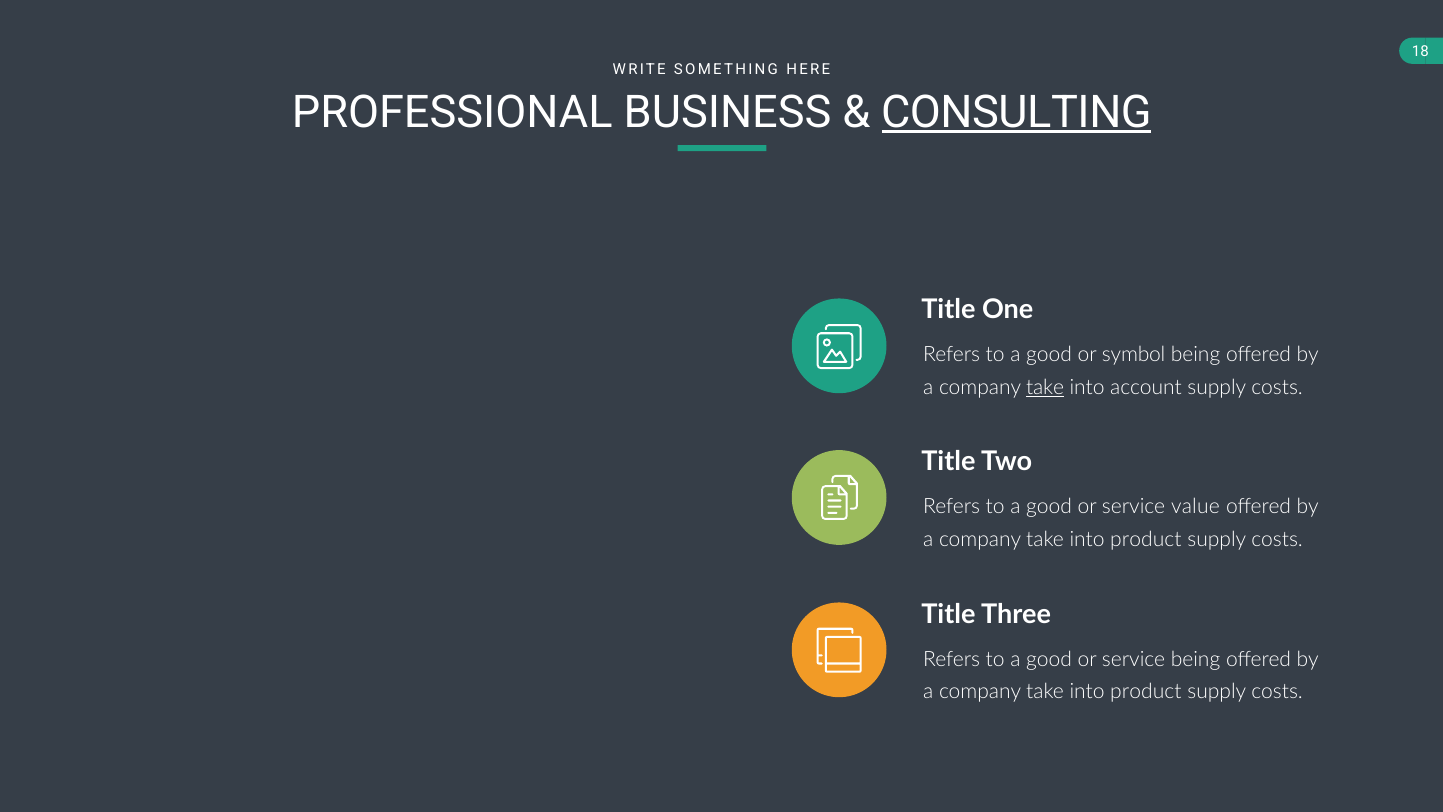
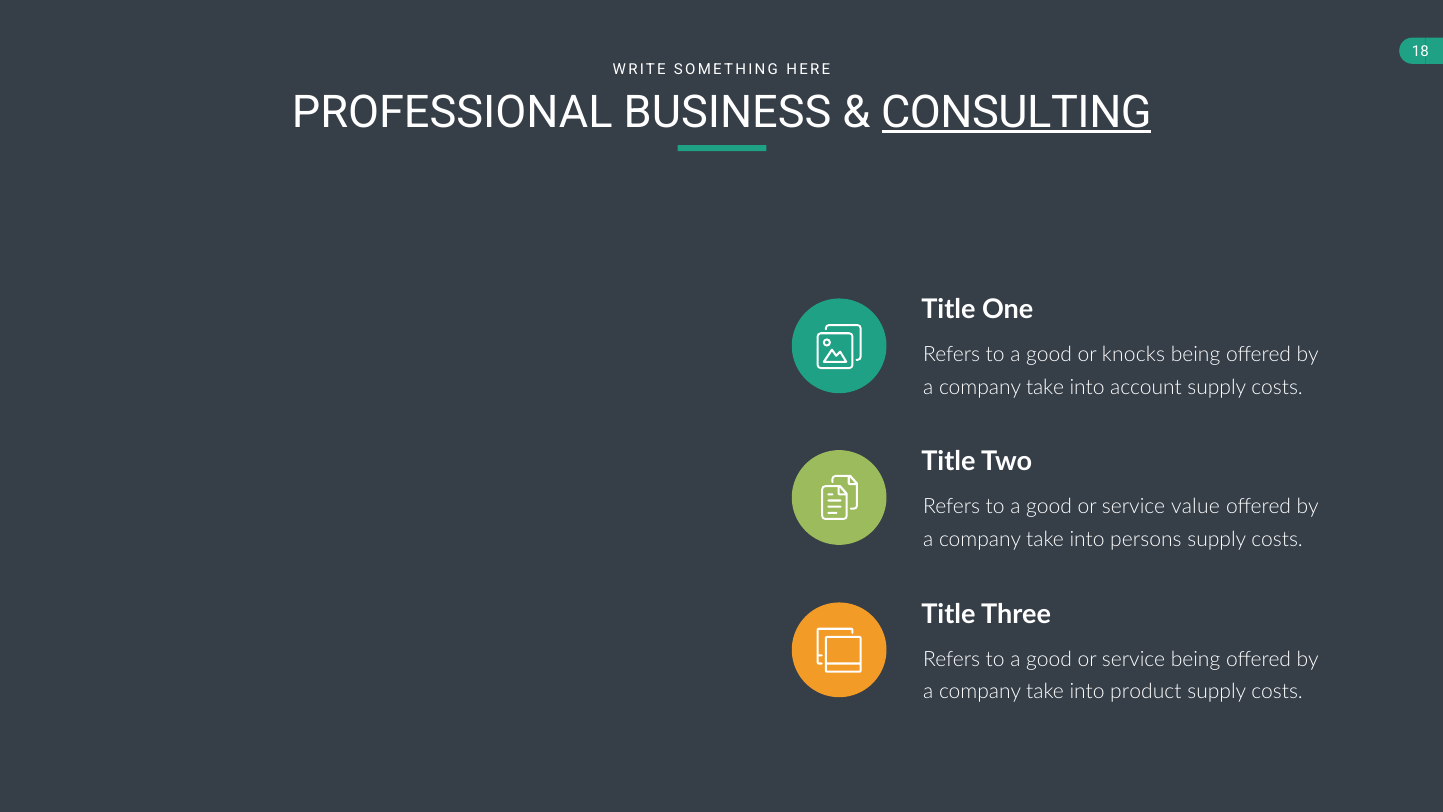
symbol: symbol -> knocks (1133, 355)
take underline: present -> none (1045, 387)
product: product -> persons (1146, 539)
